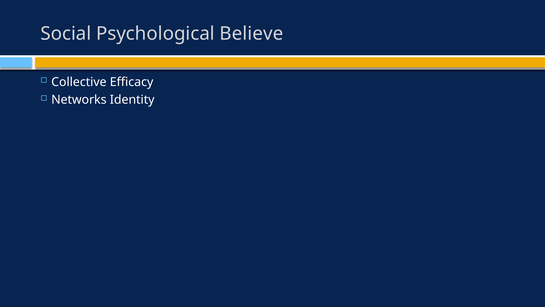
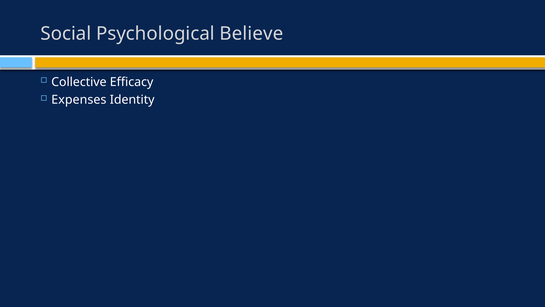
Networks: Networks -> Expenses (79, 100)
